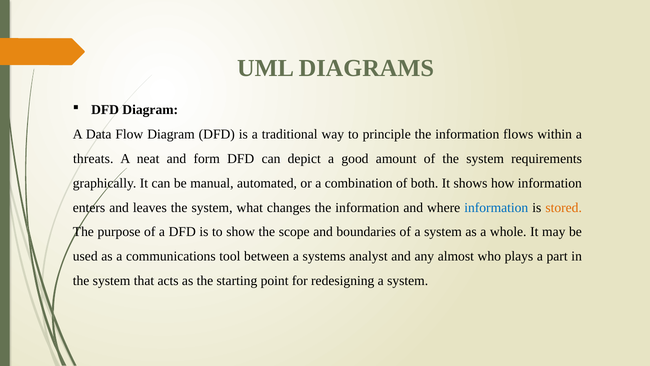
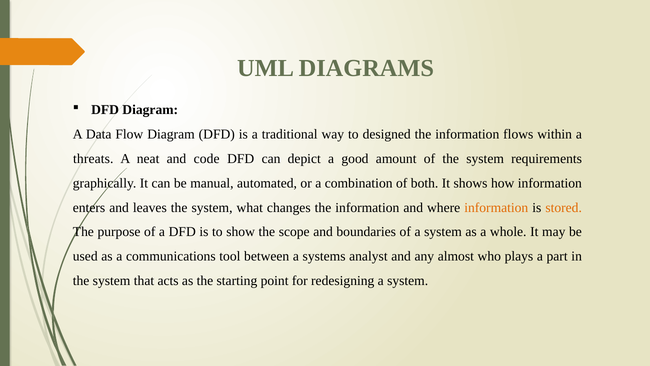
principle: principle -> designed (387, 134)
form: form -> code (207, 159)
information colour: blue -> orange (496, 207)
